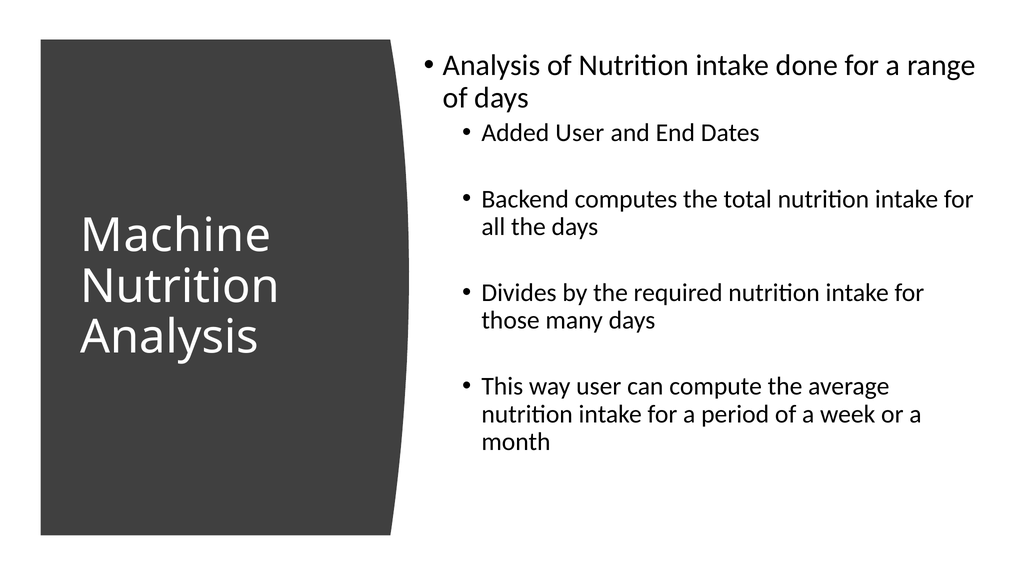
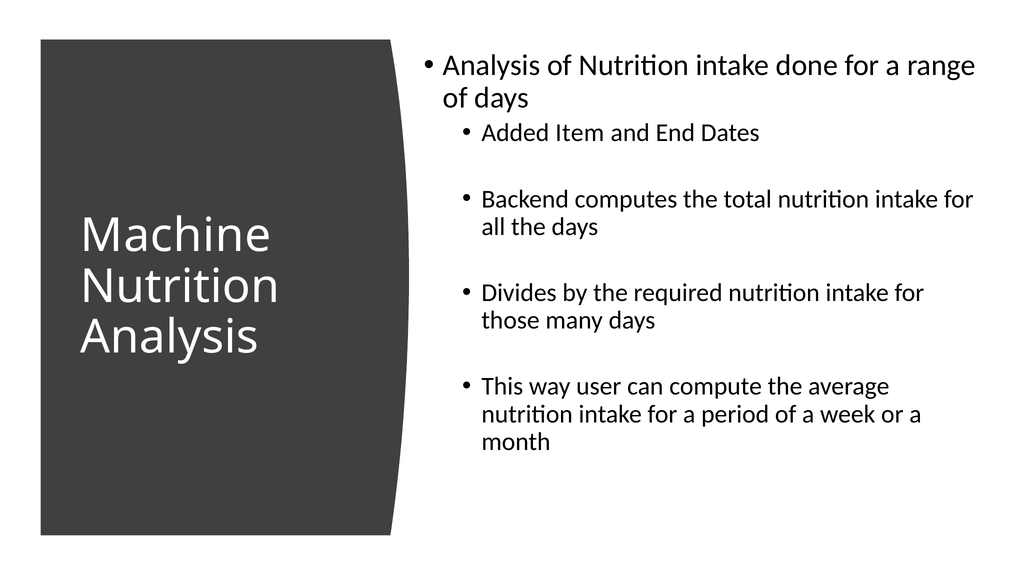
Added User: User -> Item (580, 133)
